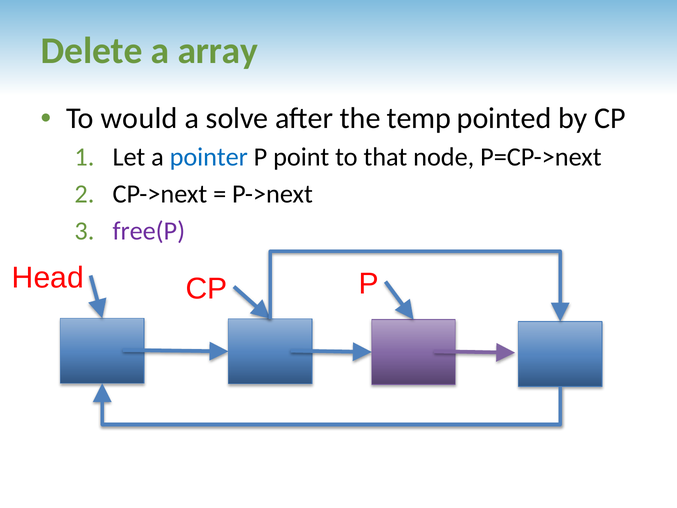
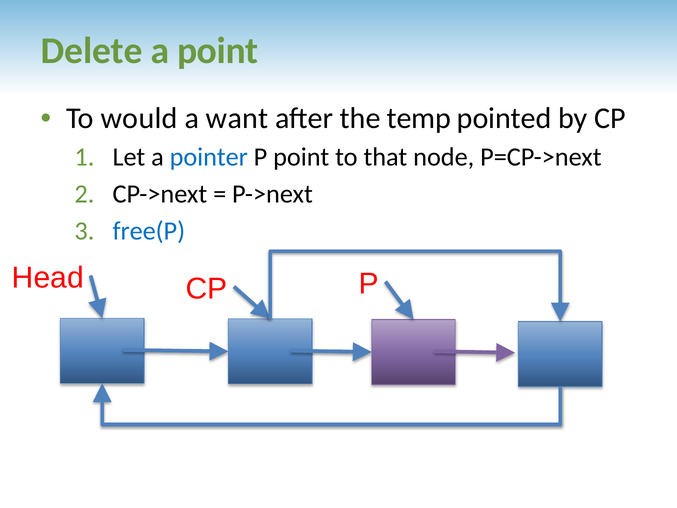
a array: array -> point (218, 51)
solve: solve -> want (237, 118)
free(P colour: purple -> blue (149, 231)
